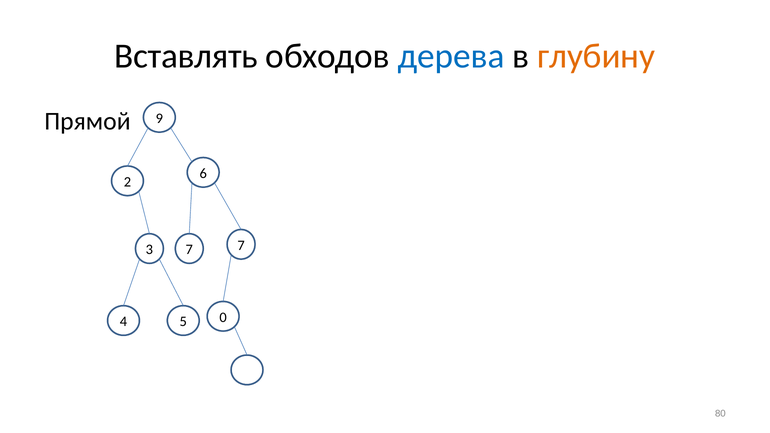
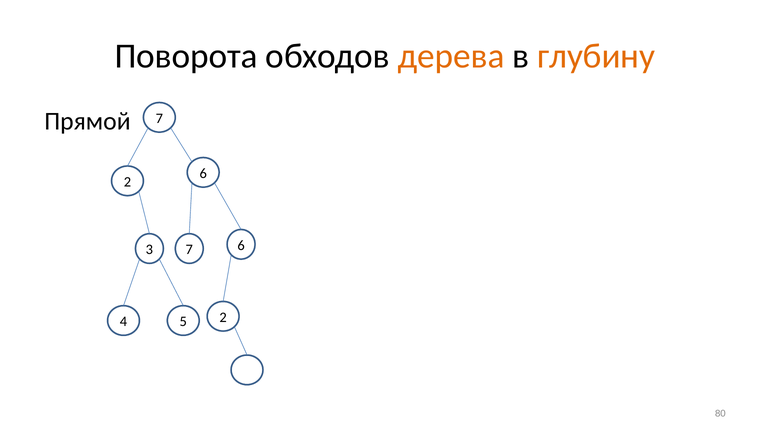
Вставлять: Вставлять -> Поворота (186, 56)
дерева colour: blue -> orange (451, 56)
Прямой 9: 9 -> 7 (159, 118)
3 7 7: 7 -> 6 (241, 245)
4 0: 0 -> 2 (223, 317)
